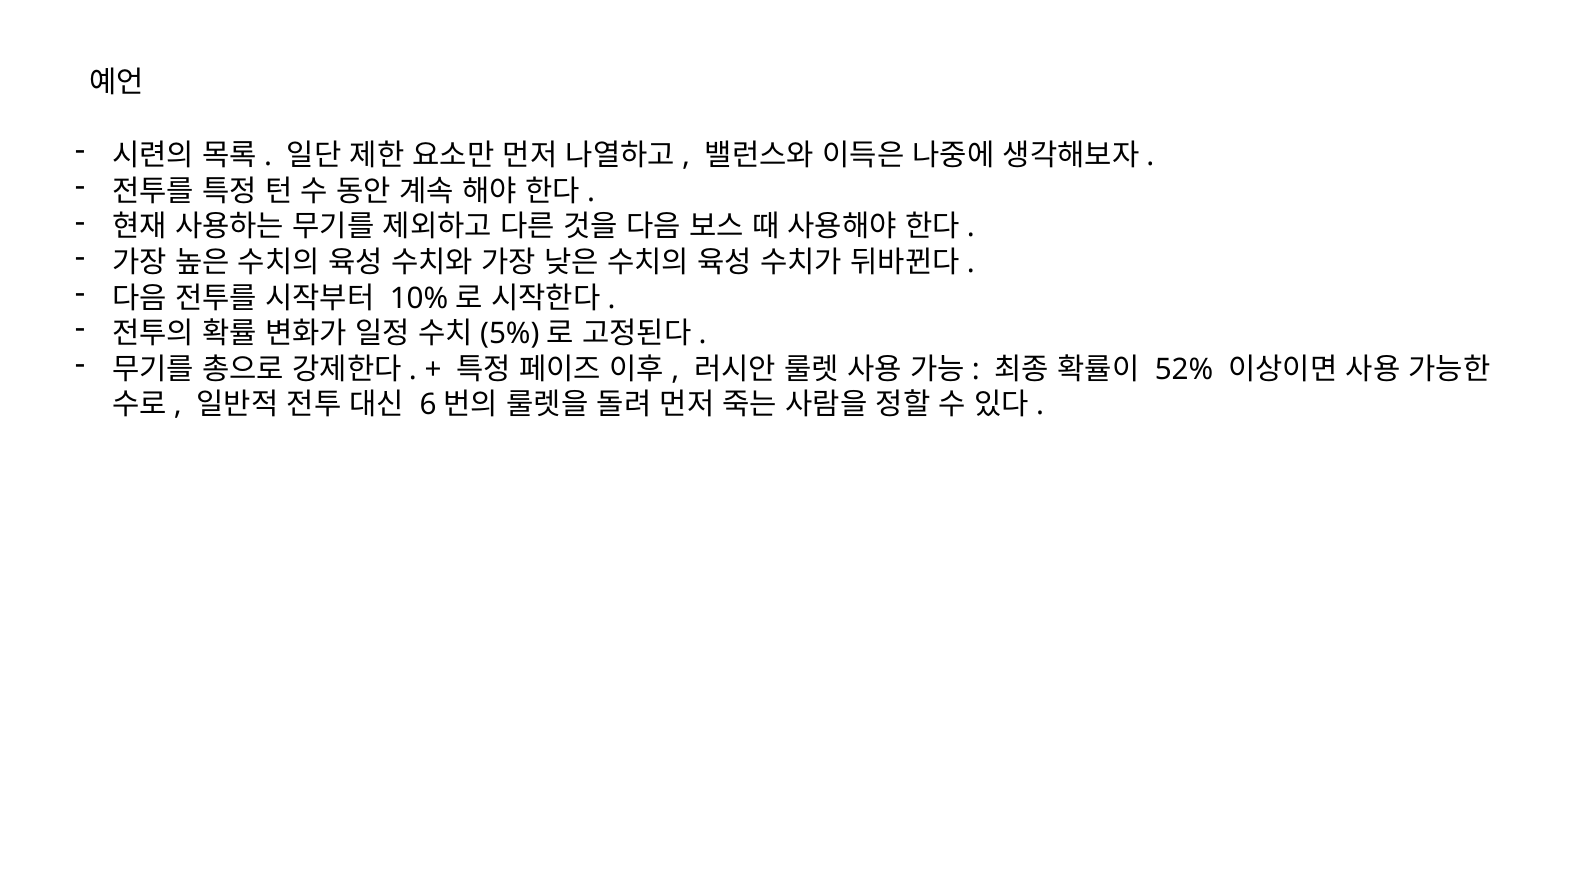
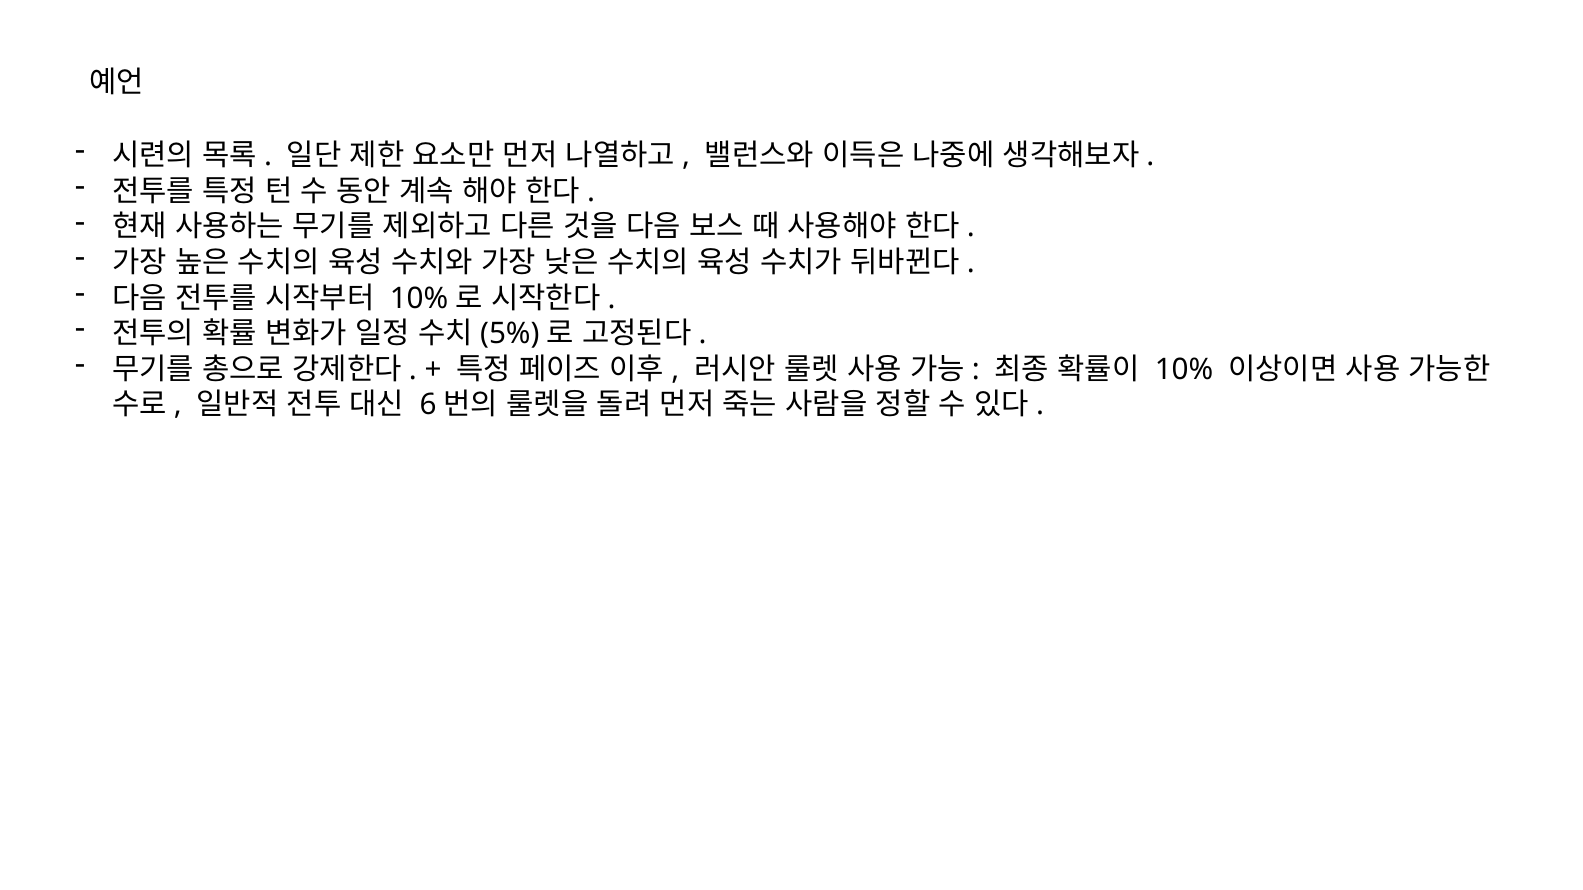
52%: 52% -> 10% (1184, 370)
